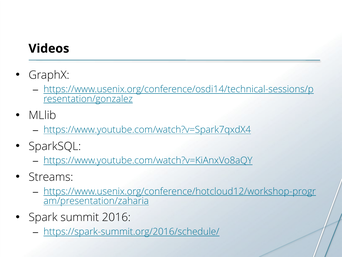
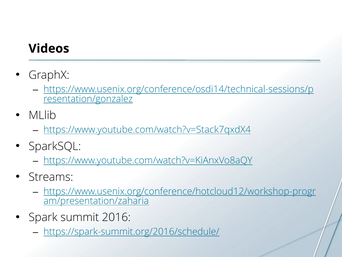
https://www.youtube.com/watch?v=Spark7qxdX4: https://www.youtube.com/watch?v=Spark7qxdX4 -> https://www.youtube.com/watch?v=Stack7qxdX4 (147, 129)
